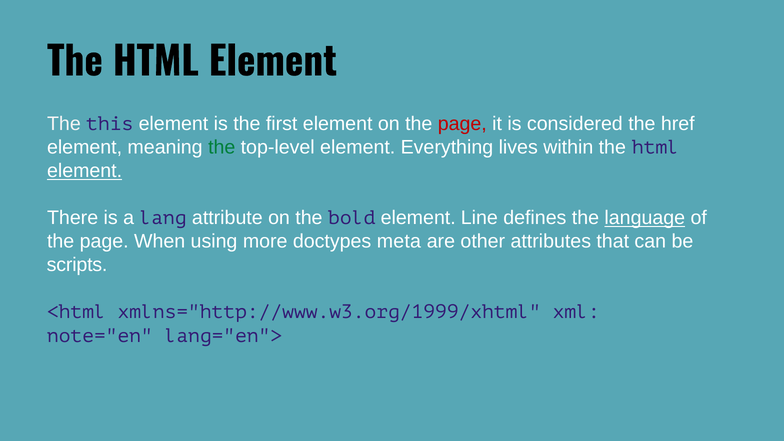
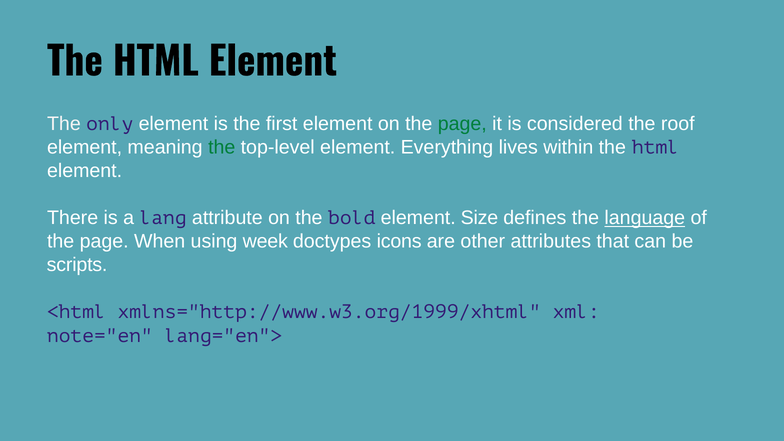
this: this -> only (110, 124)
page colour: red -> green (462, 124)
href: href -> roof (678, 124)
element underline: present -> none (85, 171)
Line: Line -> Size (479, 218)
more: more -> week (265, 241)
meta: meta -> icons (399, 241)
